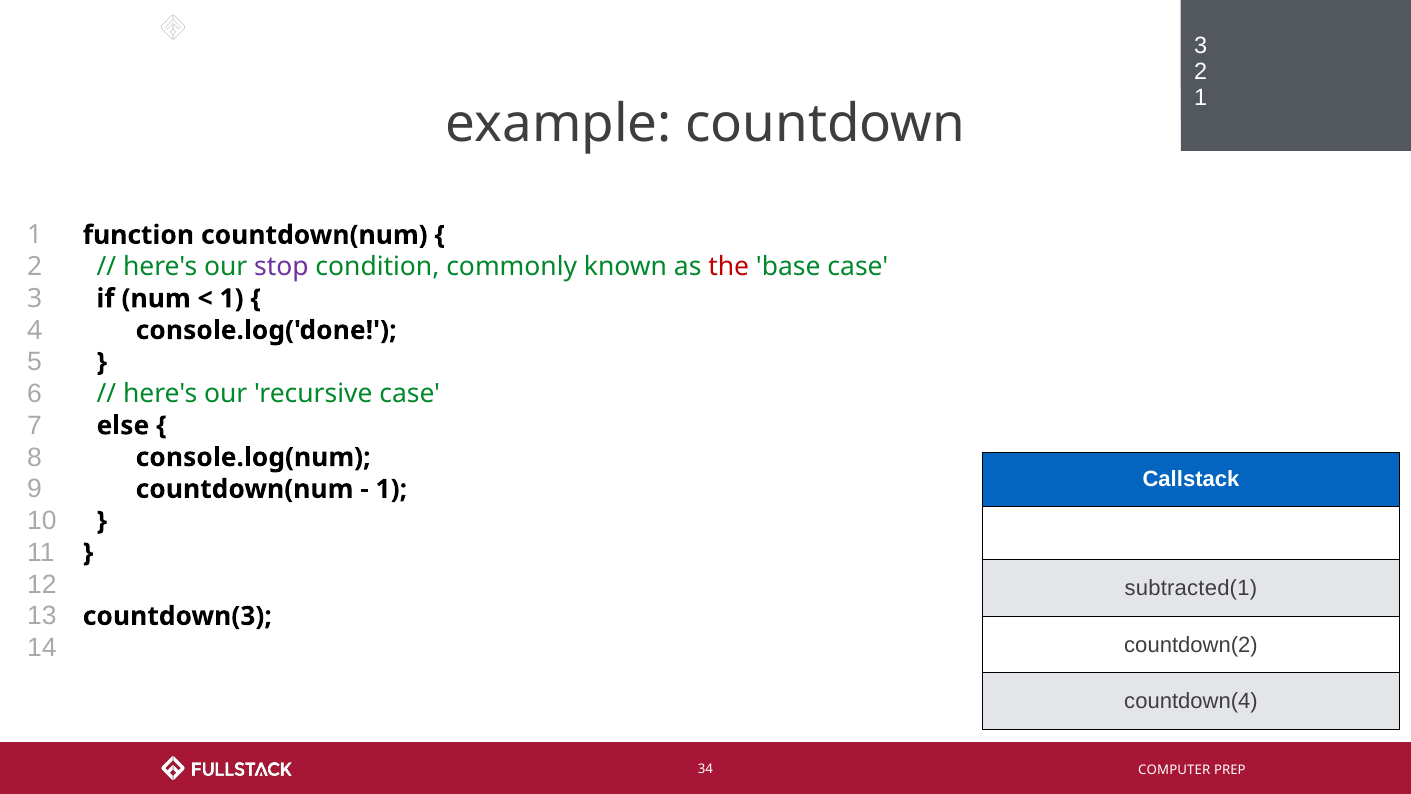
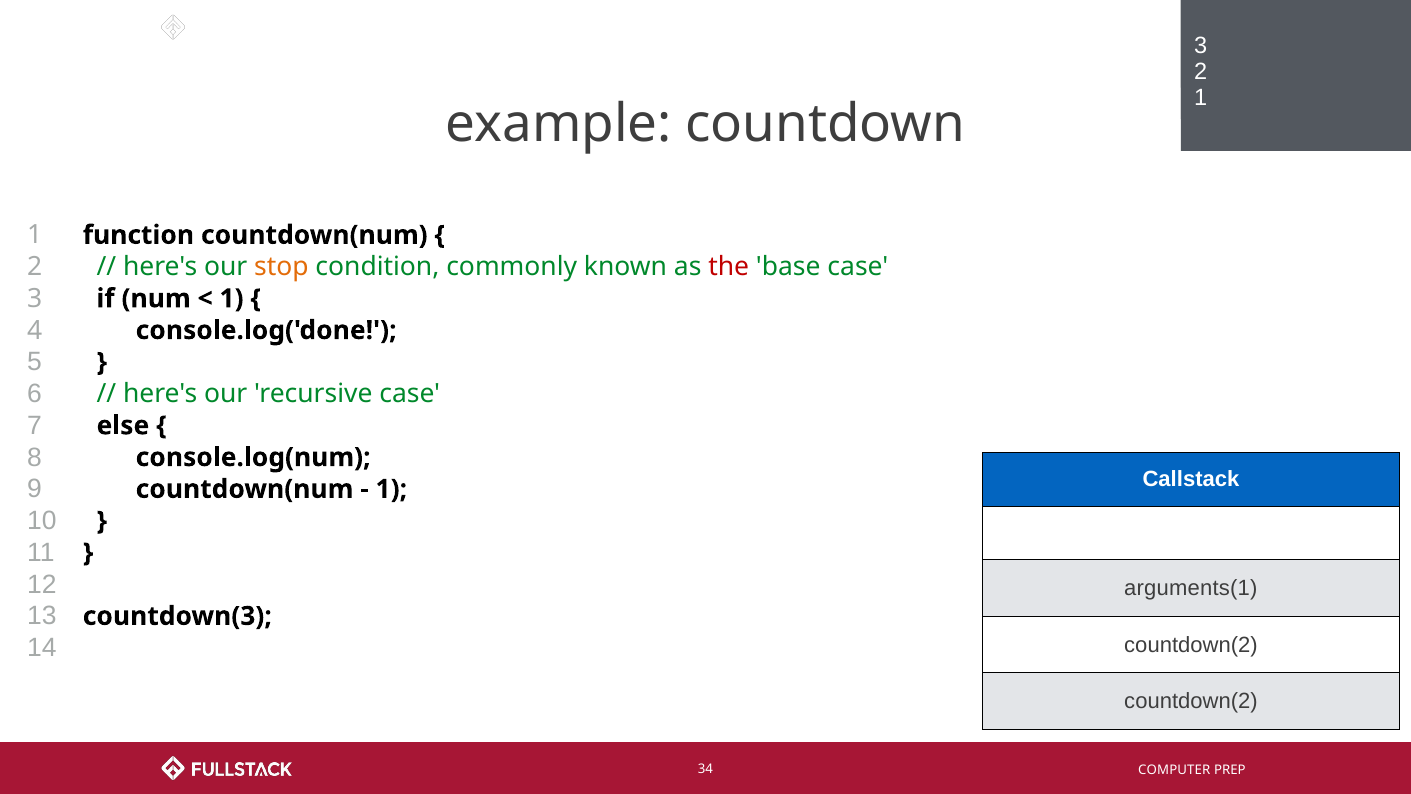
stop colour: purple -> orange (281, 267)
subtracted(1: subtracted(1 -> arguments(1 (1191, 588)
countdown(4: countdown(4 -> countdown(2 (1191, 701)
